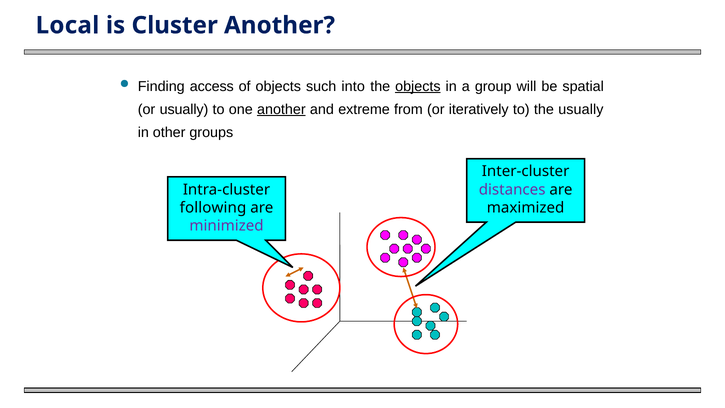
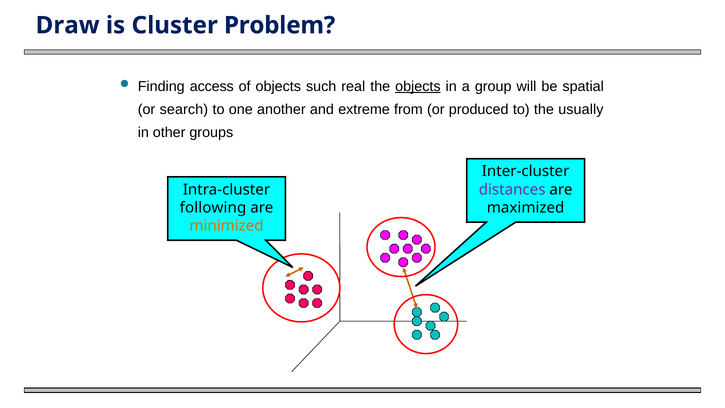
Local: Local -> Draw (68, 25)
Cluster Another: Another -> Problem (280, 25)
into: into -> real (353, 86)
or usually: usually -> search (184, 109)
another underline: present -> none (281, 109)
iteratively: iteratively -> produced (479, 109)
minimized colour: purple -> orange (227, 226)
